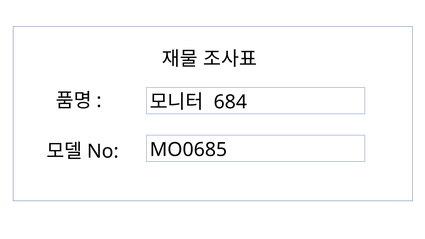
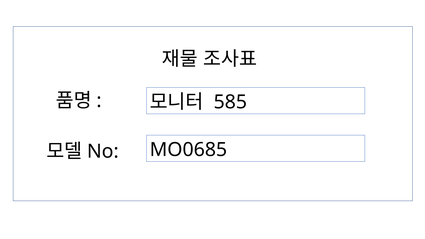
684: 684 -> 585 (230, 102)
